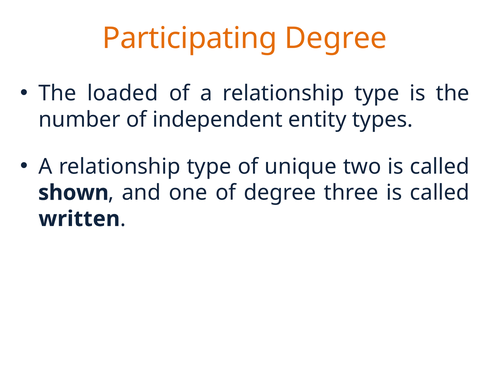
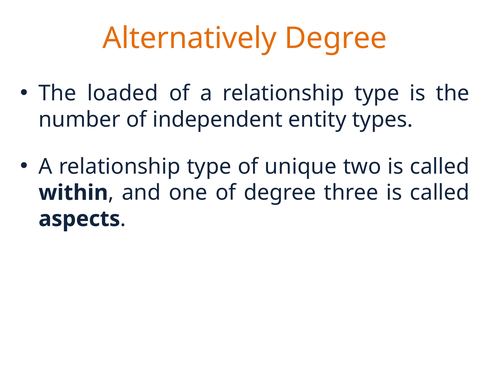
Participating: Participating -> Alternatively (190, 38)
shown: shown -> within (73, 192)
written: written -> aspects (79, 219)
